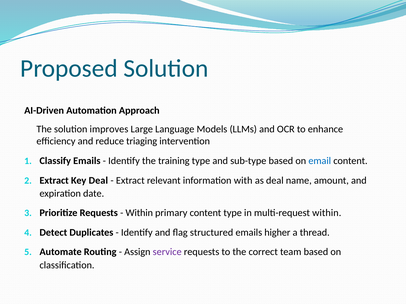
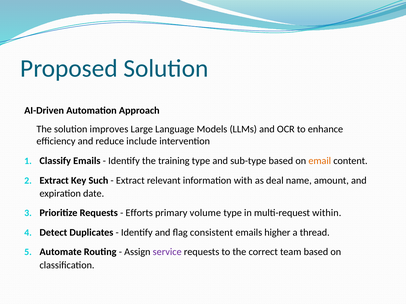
triaging: triaging -> include (142, 142)
email colour: blue -> orange (320, 161)
Key Deal: Deal -> Such (98, 181)
Within: Within -> Efforts (139, 213)
primary content: content -> volume (205, 213)
structured: structured -> consistent (212, 233)
